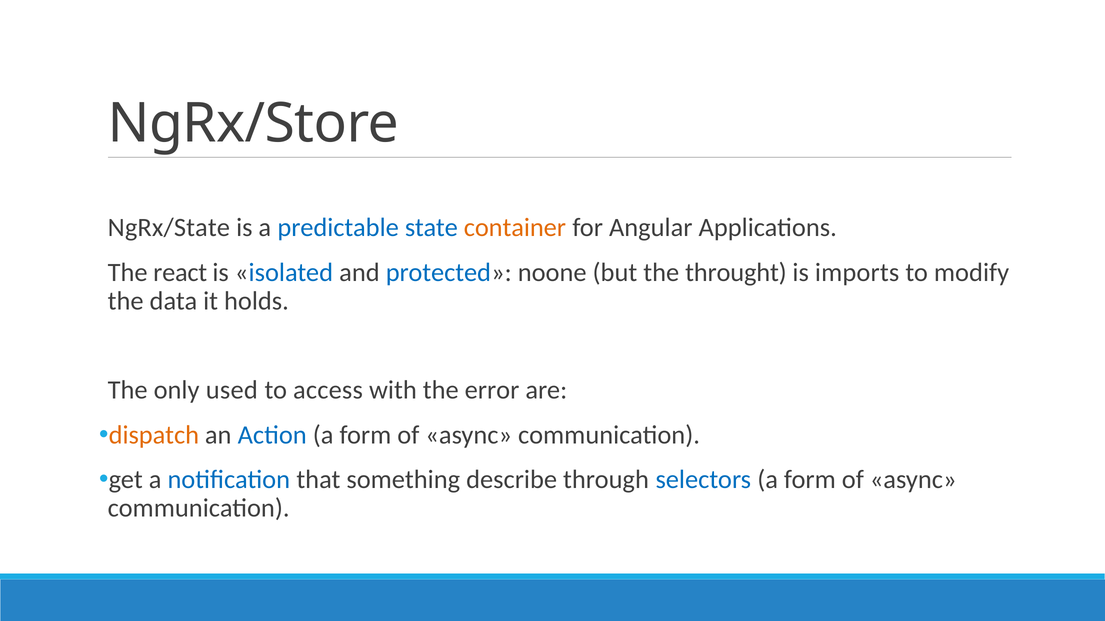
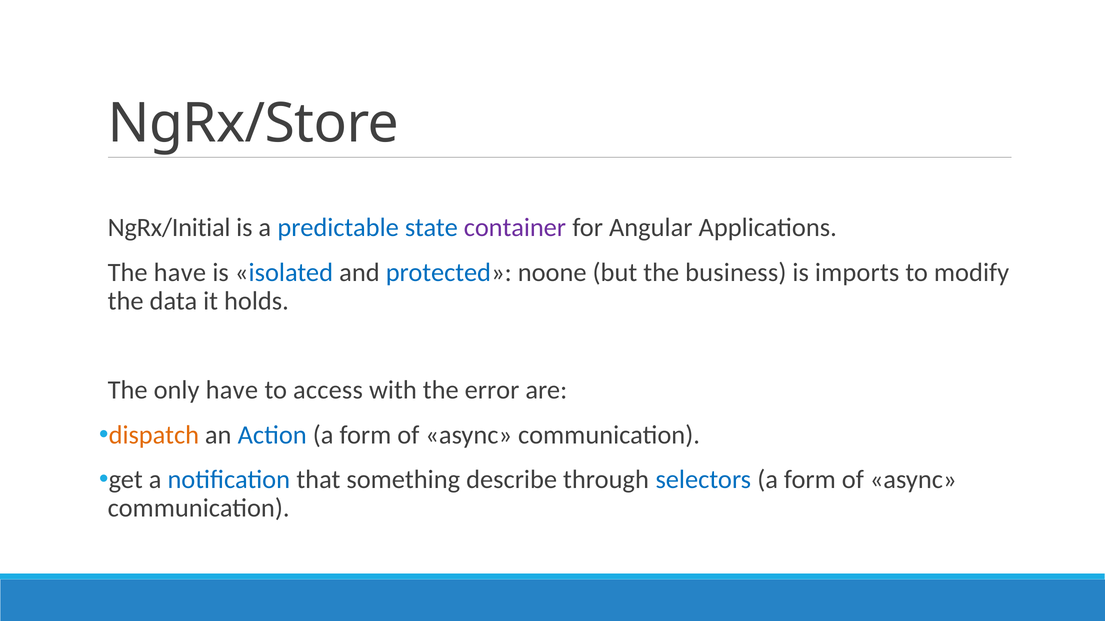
NgRx/State: NgRx/State -> NgRx/Initial (169, 228)
container colour: orange -> purple (515, 228)
The react: react -> have (180, 273)
throught: throught -> business (736, 273)
only used: used -> have (232, 391)
